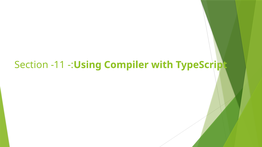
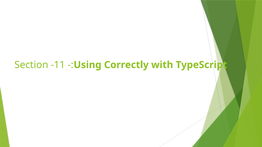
Compiler: Compiler -> Correctly (126, 65)
